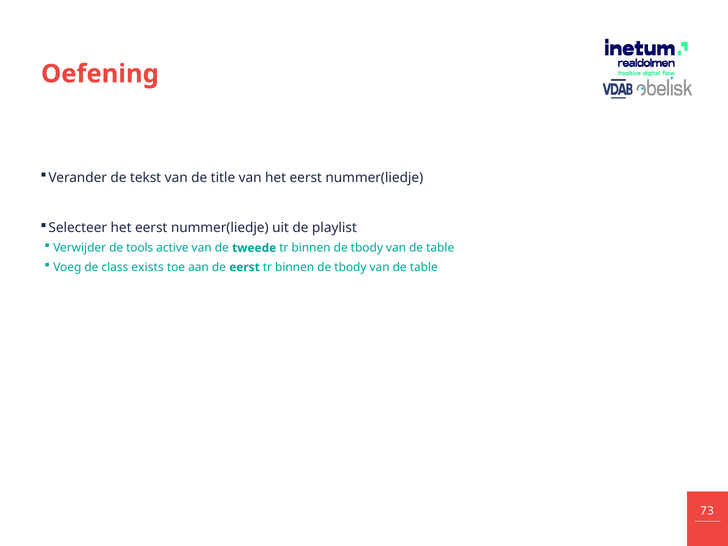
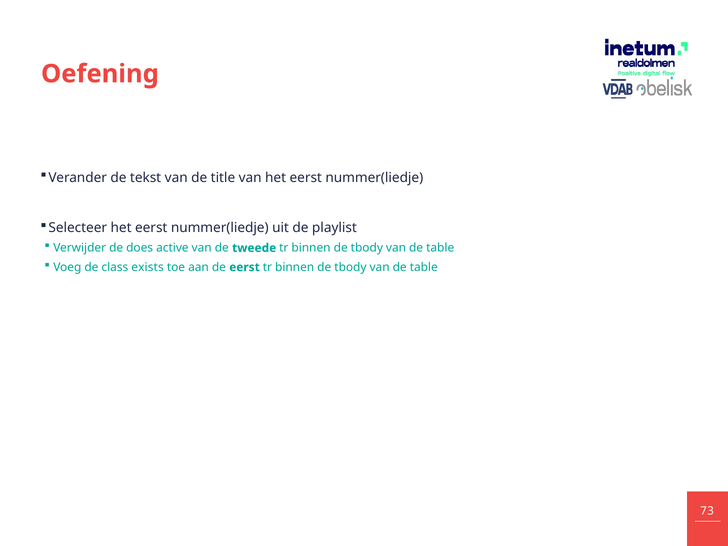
tools: tools -> does (140, 248)
